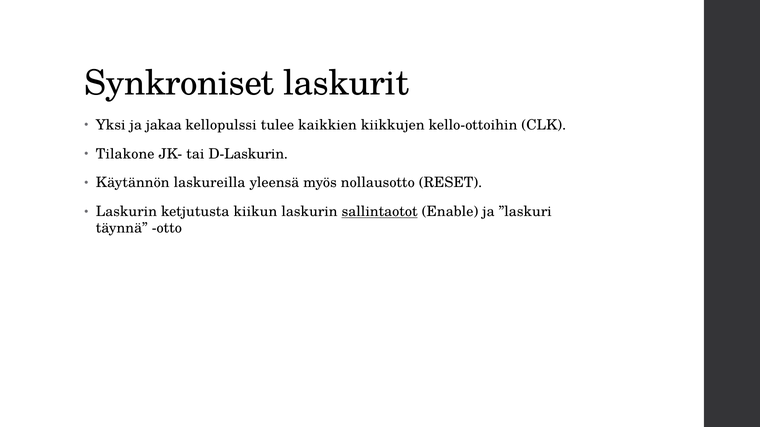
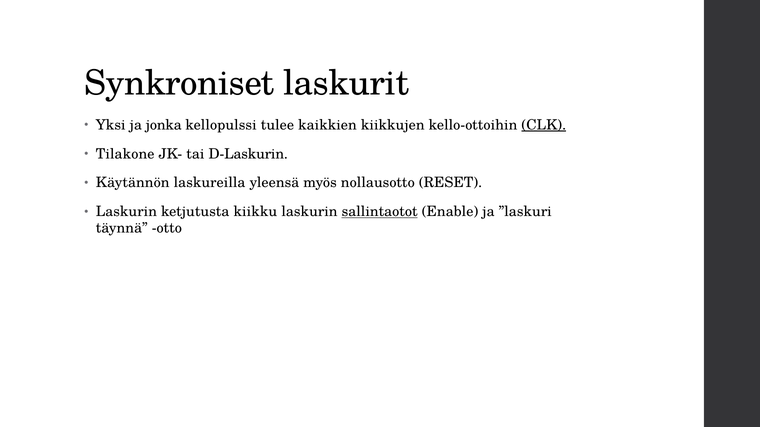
jakaa: jakaa -> jonka (164, 125)
CLK underline: none -> present (544, 125)
kiikun: kiikun -> kiikku (255, 212)
